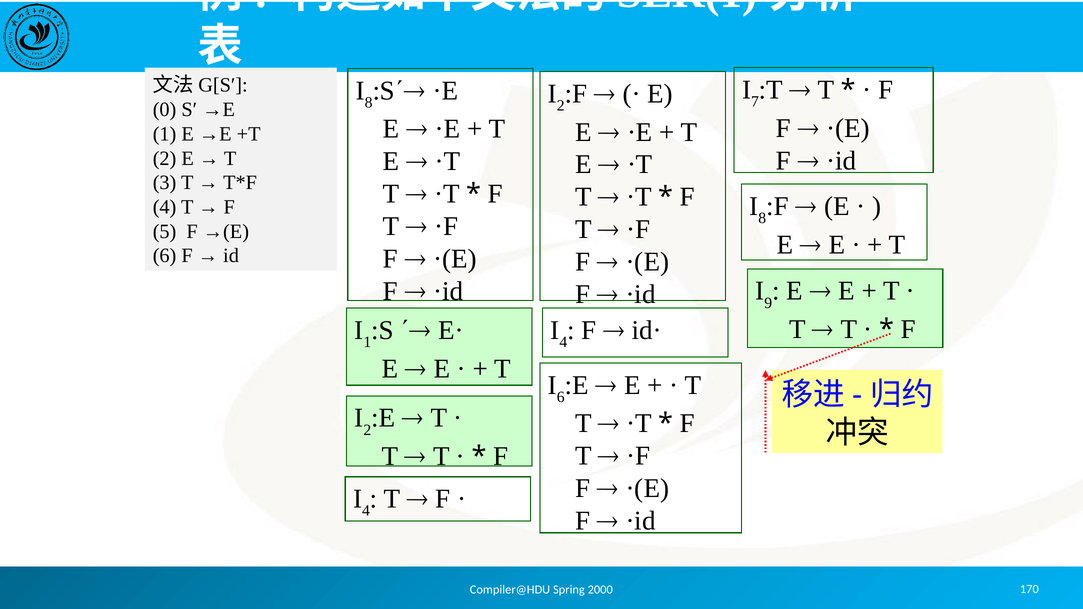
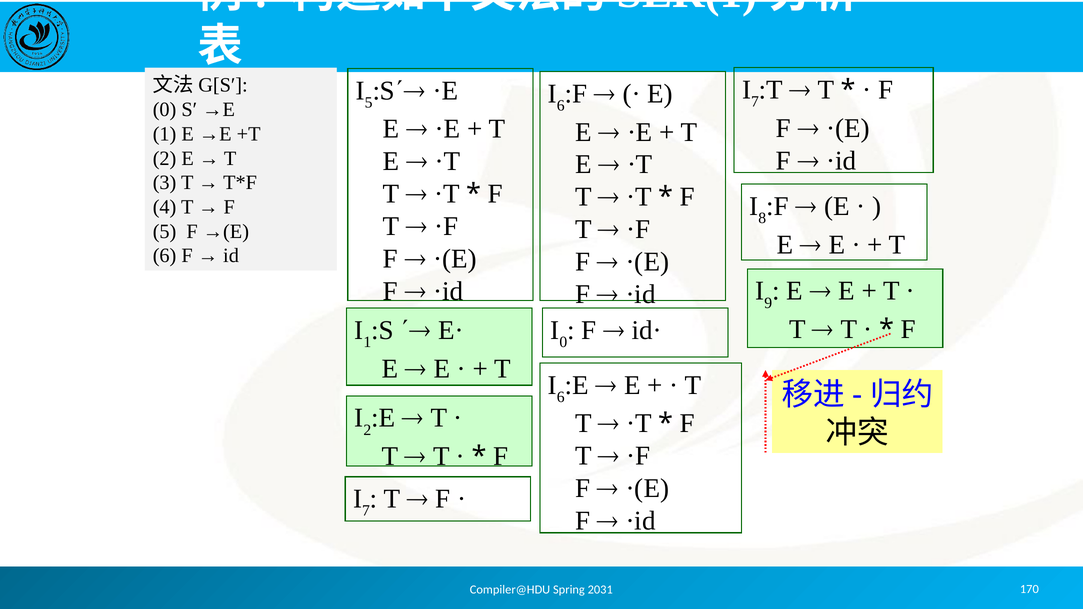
8: 8 -> 5 (369, 103)
2: 2 -> 6 (561, 106)
4: 4 -> 0 (563, 342)
4: 4 -> 7 (366, 511)
2000: 2000 -> 2031 (600, 590)
